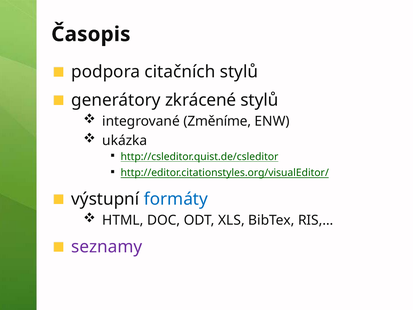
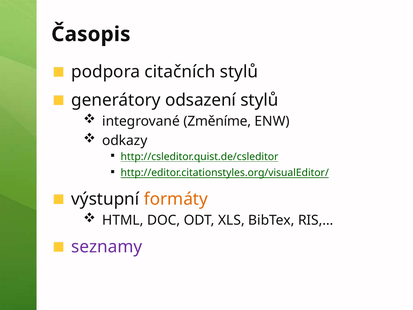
zkrácené: zkrácené -> odsazení (201, 100)
ukázka: ukázka -> odkazy (125, 140)
formáty colour: blue -> orange (176, 199)
